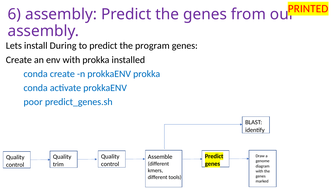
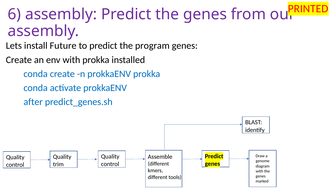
During: During -> Future (63, 46)
poor: poor -> after (33, 102)
